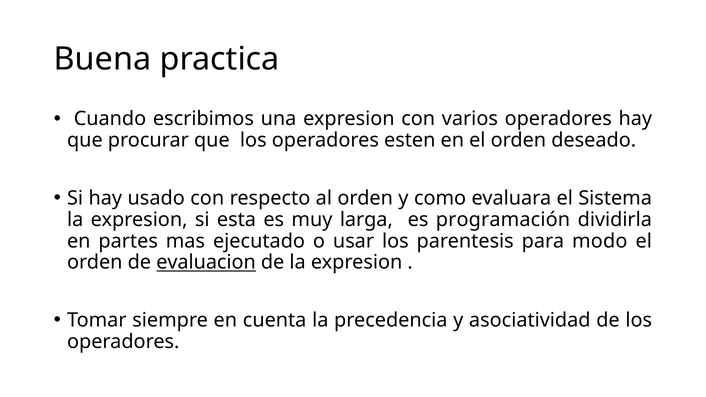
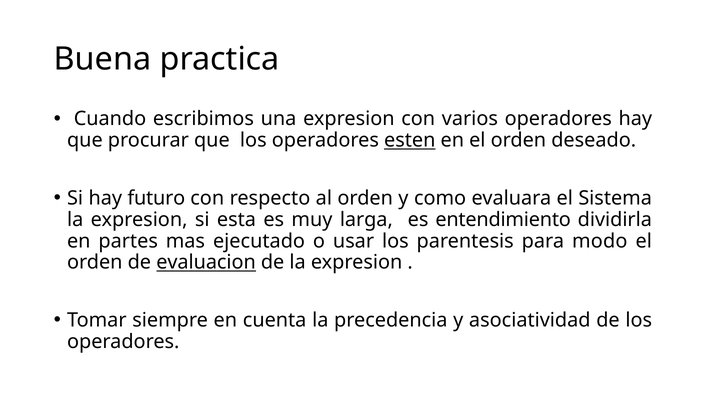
esten underline: none -> present (410, 140)
usado: usado -> futuro (156, 198)
programación: programación -> entendimiento (503, 220)
